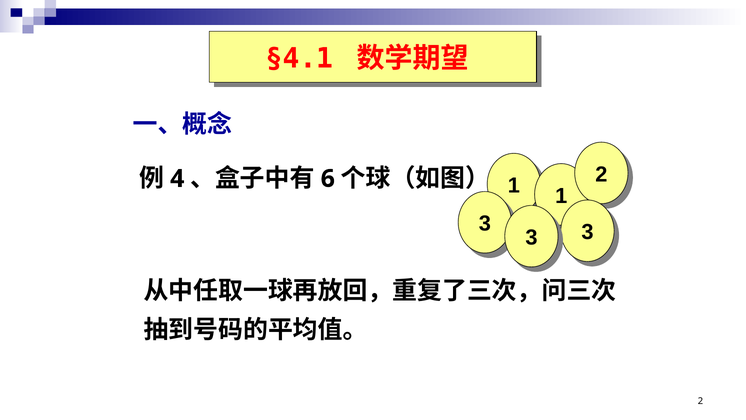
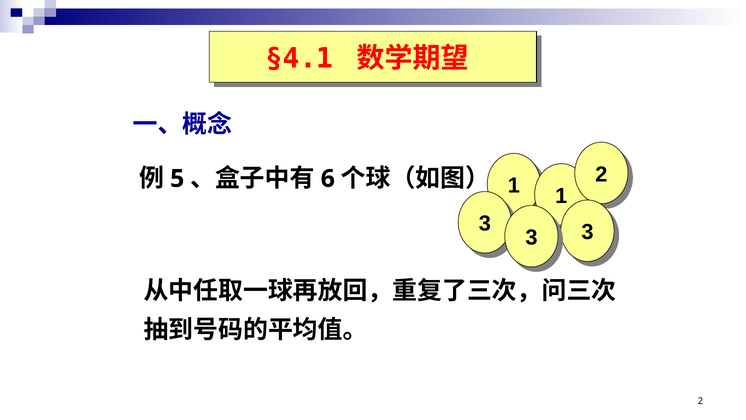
4: 4 -> 5 (177, 179)
